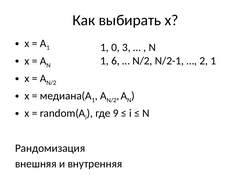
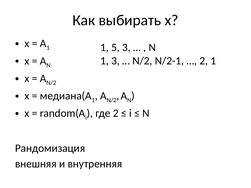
0: 0 -> 5 (115, 47)
1 6: 6 -> 3 (115, 61)
где 9: 9 -> 2 (116, 113)
